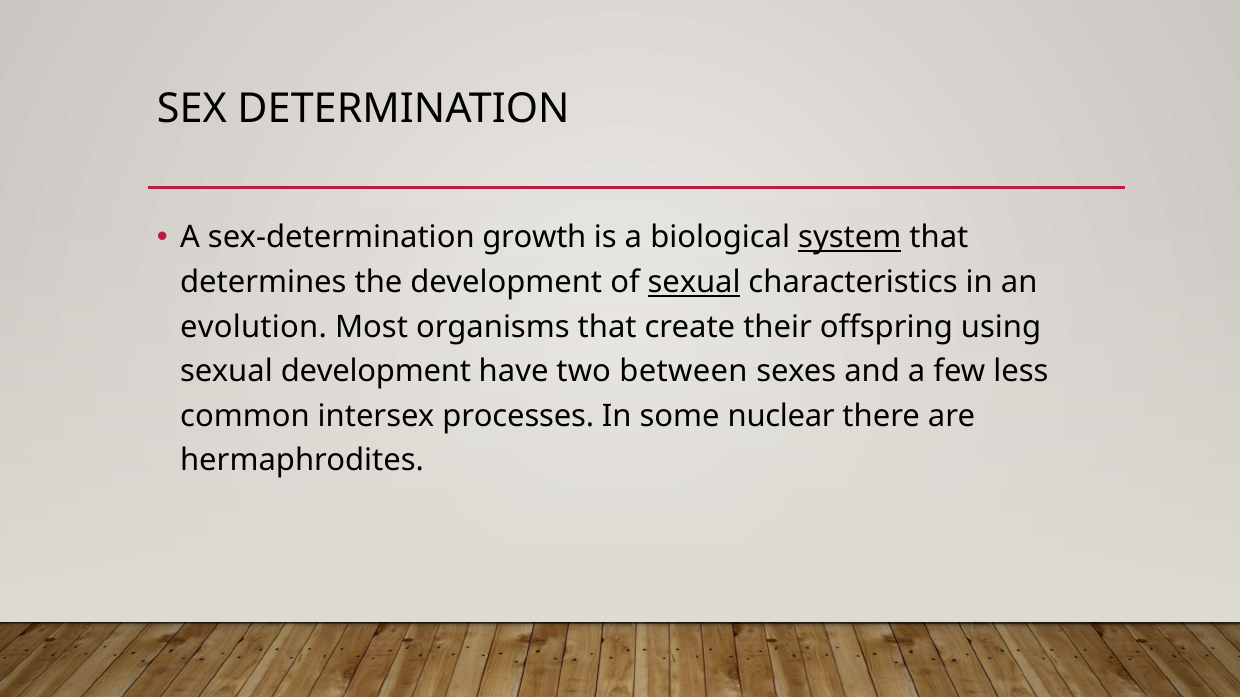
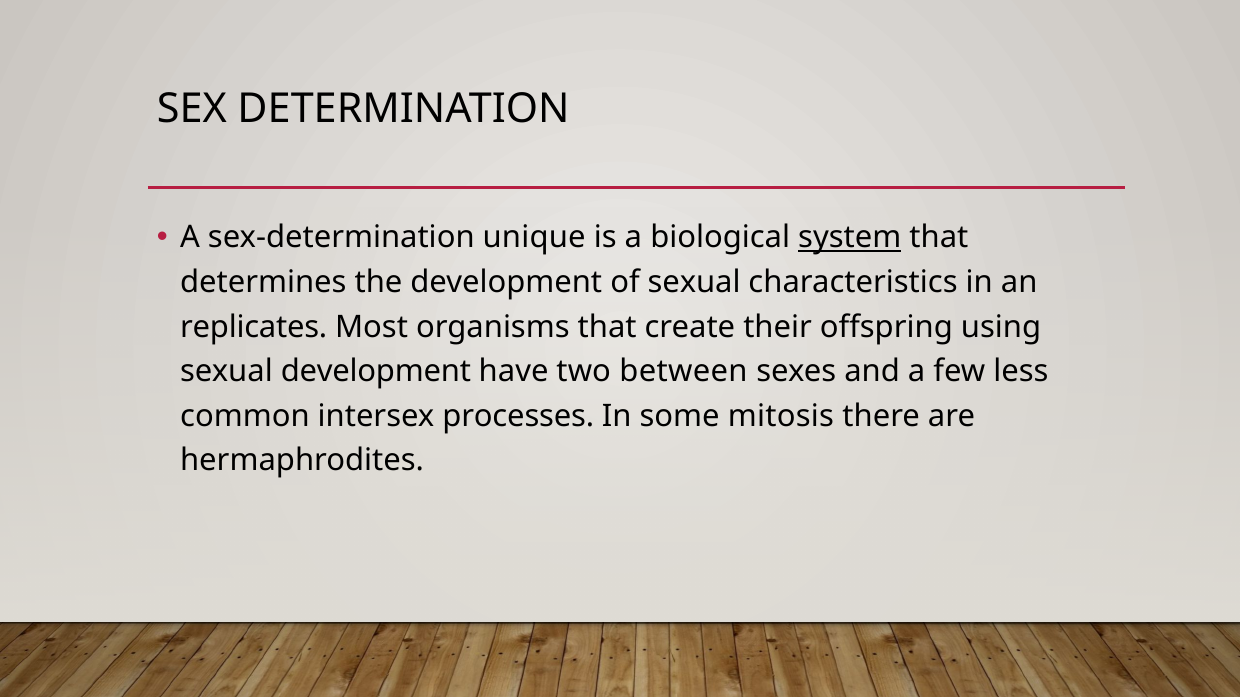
growth: growth -> unique (534, 238)
sexual underline: present -> none (694, 282)
evolution: evolution -> replicates (254, 327)
nuclear: nuclear -> mitosis (781, 416)
